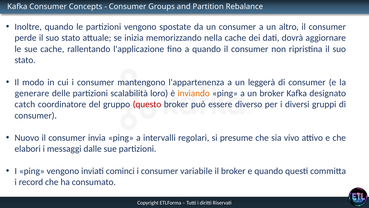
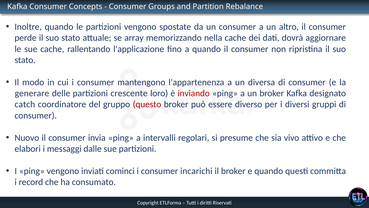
inizia: inizia -> array (134, 38)
leggerà: leggerà -> diversa (262, 82)
scalabilità: scalabilità -> crescente (129, 93)
inviando colour: orange -> red (194, 93)
variabile: variabile -> incarichi (196, 171)
